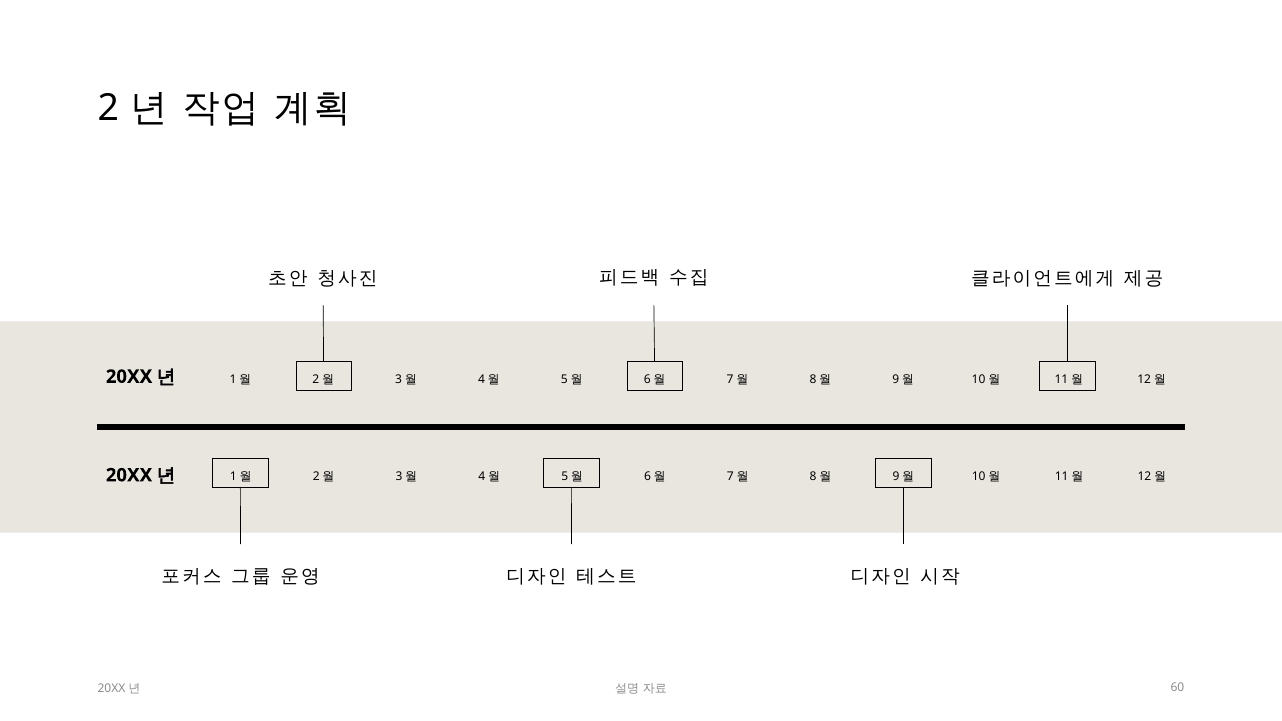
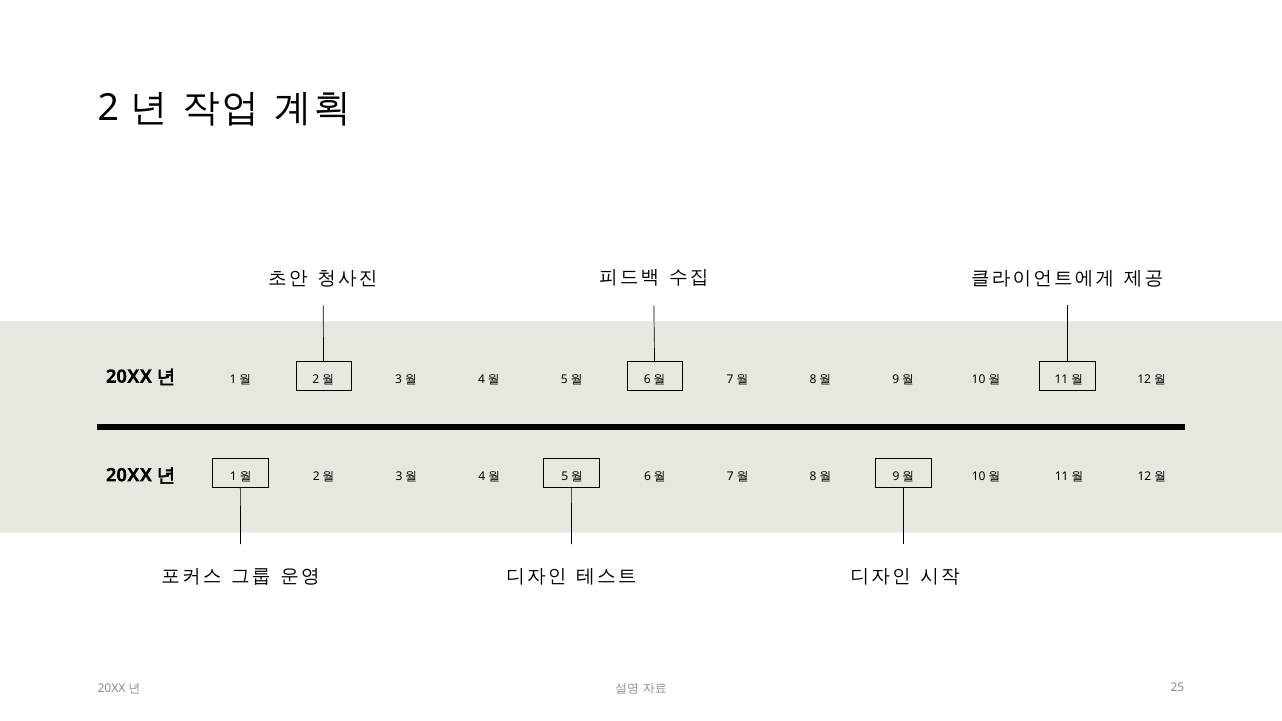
60: 60 -> 25 (1177, 687)
